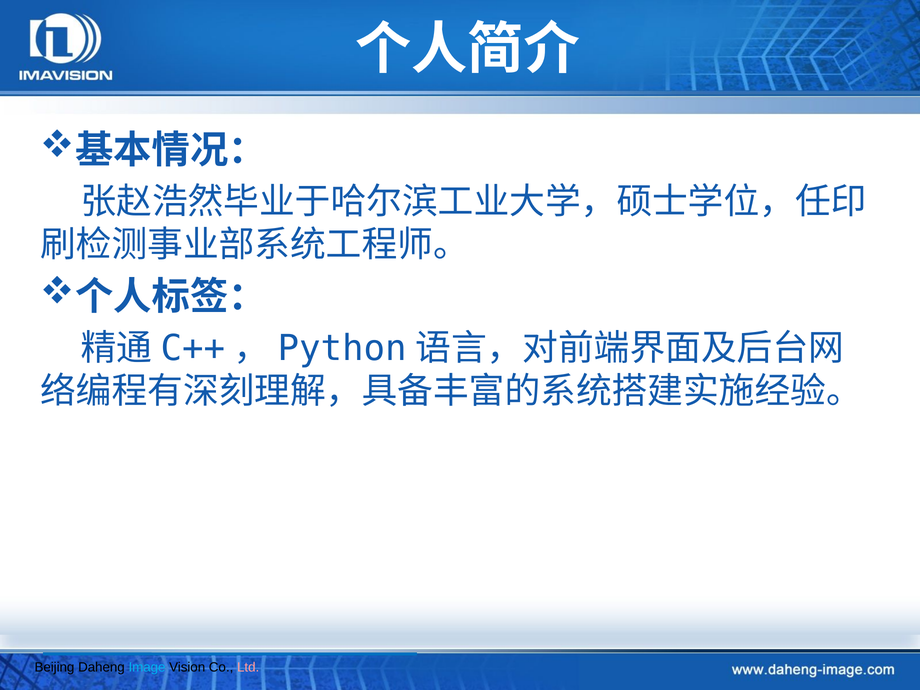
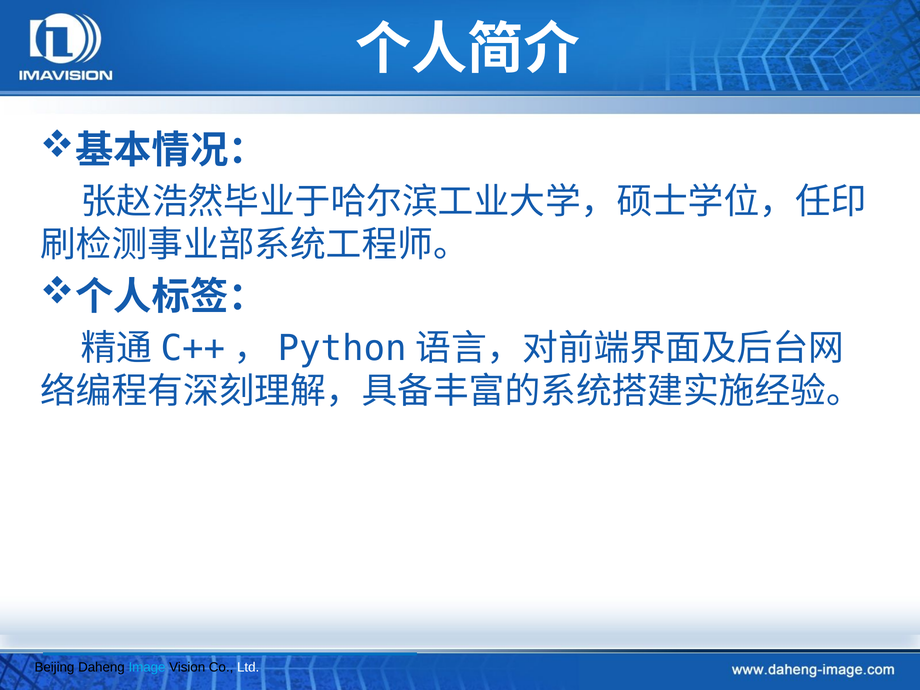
Ltd colour: pink -> white (248, 668)
